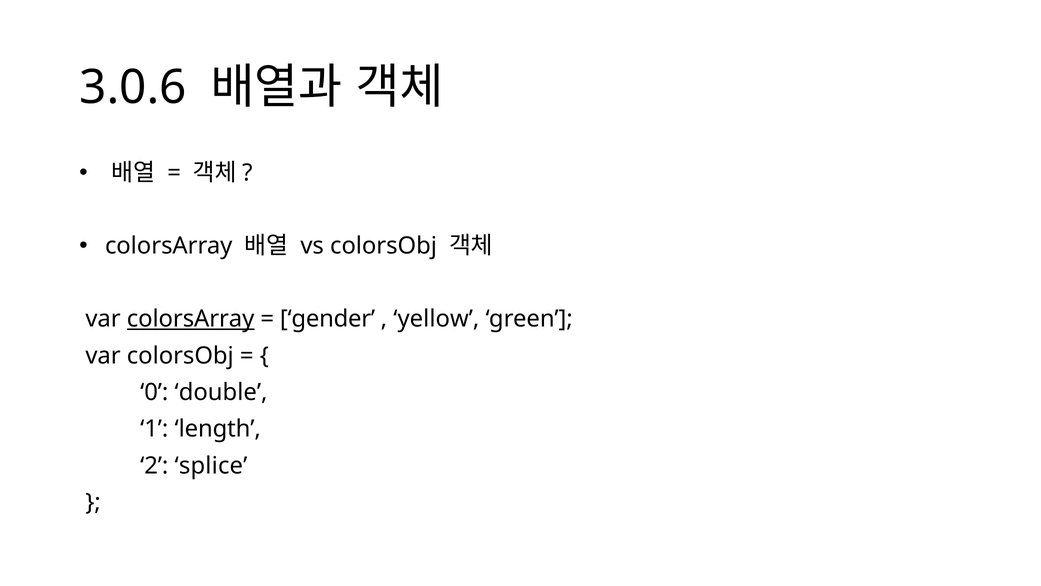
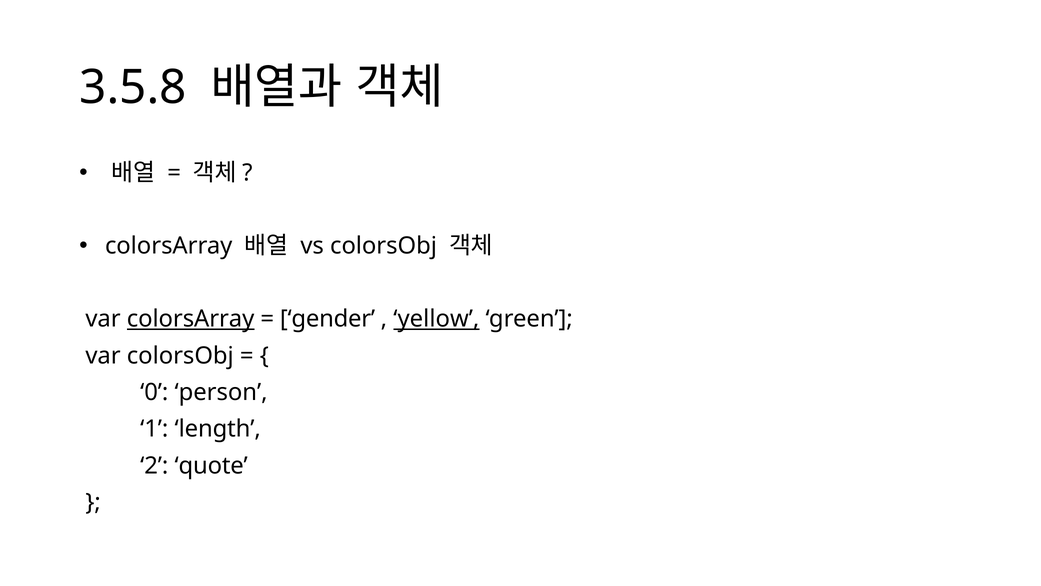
3.0.6: 3.0.6 -> 3.5.8 (133, 87)
yellow underline: none -> present (436, 319)
double: double -> person (221, 392)
splice: splice -> quote (211, 465)
